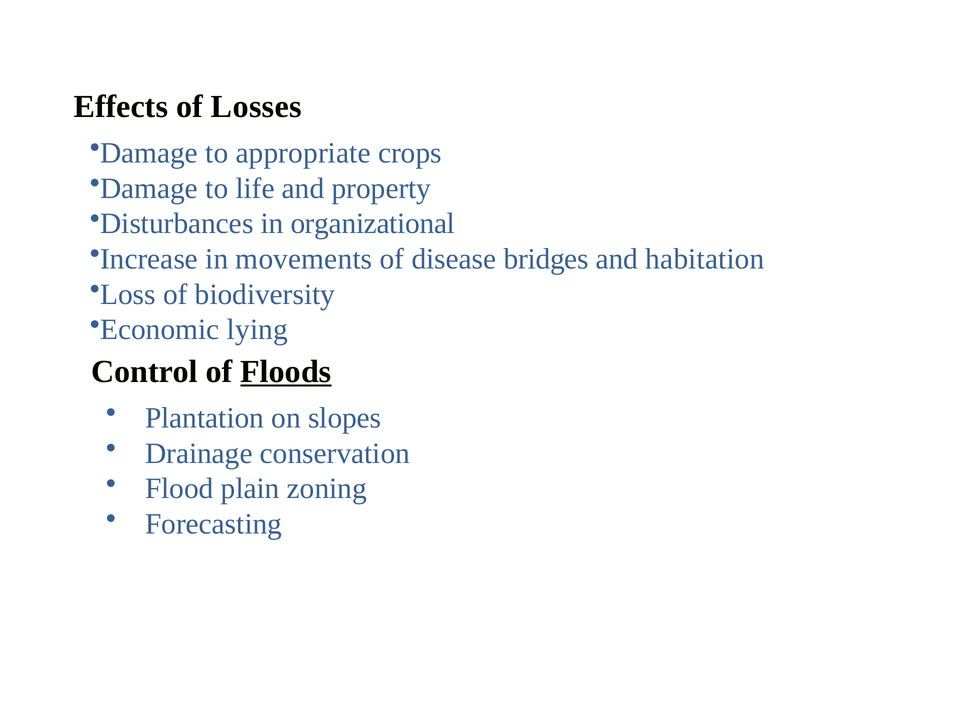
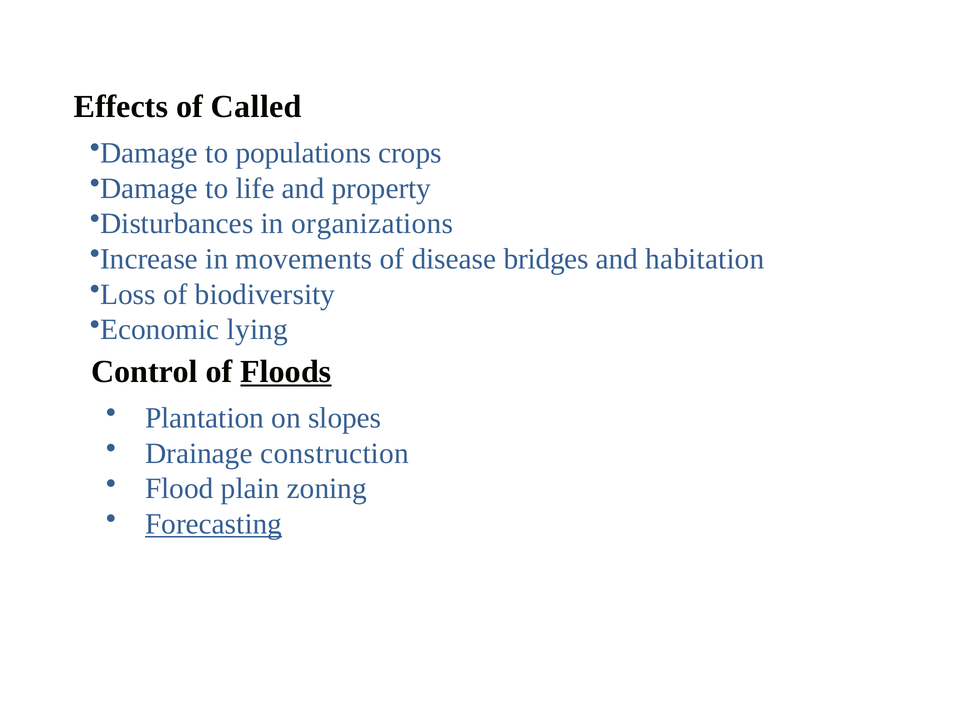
Losses: Losses -> Called (256, 107)
appropriate: appropriate -> populations (303, 153)
organizational: organizational -> organizations (372, 224)
conservation: conservation -> construction (335, 453)
Forecasting underline: none -> present (214, 524)
